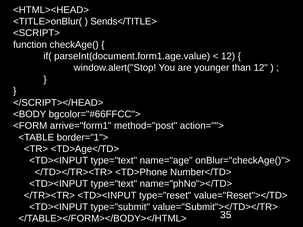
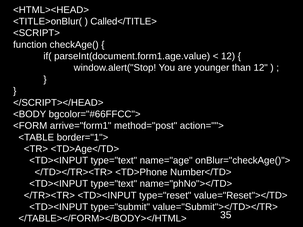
Sends</TITLE>: Sends</TITLE> -> Called</TITLE> (124, 21)
